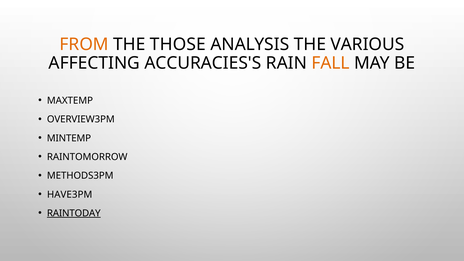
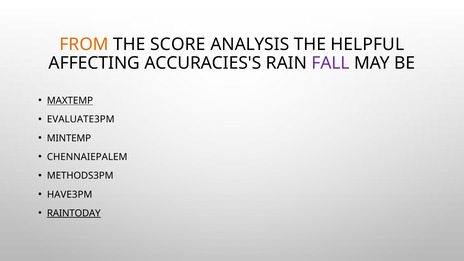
THOSE: THOSE -> SCORE (178, 44)
VARIOUS: VARIOUS -> HELPFUL (367, 44)
FALL colour: orange -> purple (331, 63)
MAXTEMP underline: none -> present (70, 101)
OVERVIEW3PM: OVERVIEW3PM -> EVALUATE3PM (81, 119)
RAINTOMORROW: RAINTOMORROW -> CHENNAIEPALEM (87, 157)
